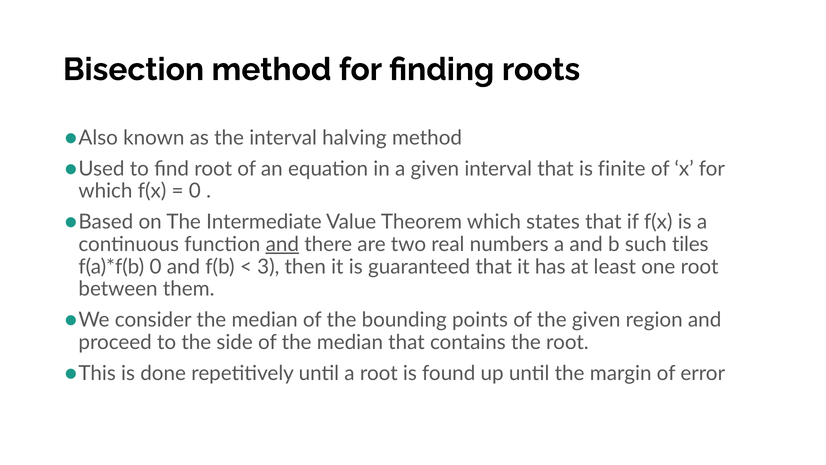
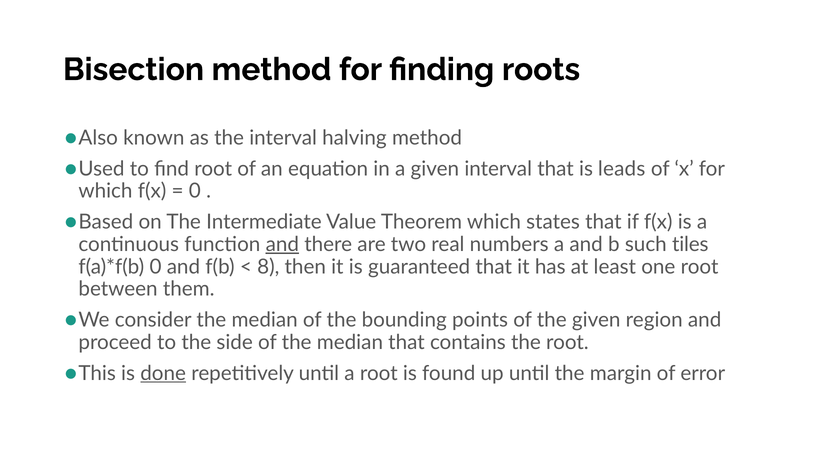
finite: finite -> leads (622, 169)
3: 3 -> 8 (268, 266)
done underline: none -> present (163, 373)
